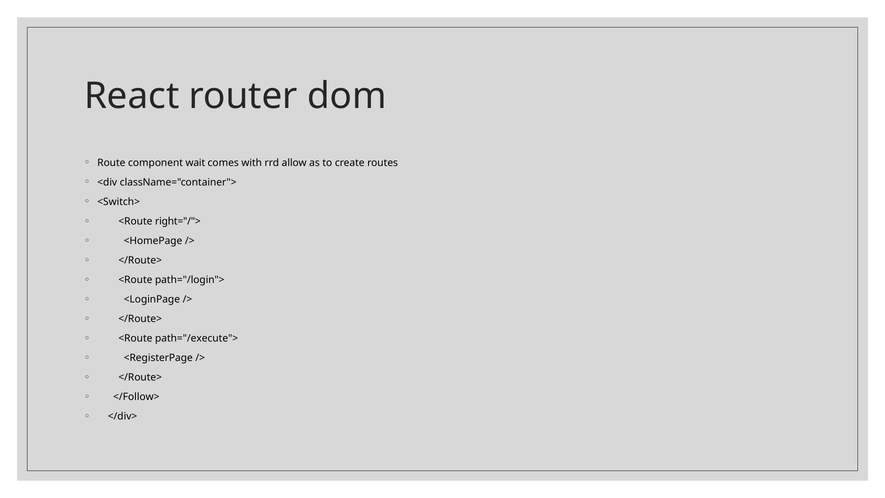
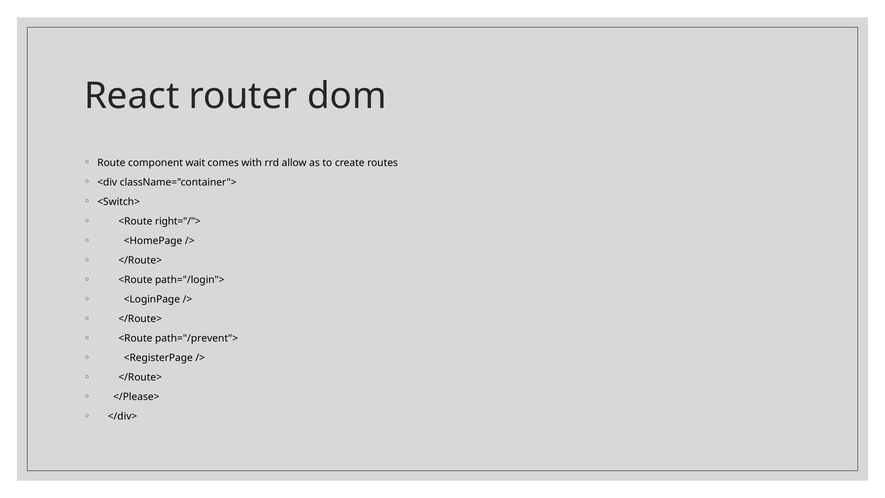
path="/execute">: path="/execute"> -> path="/prevent"> (197, 338)
</Follow>: </Follow> -> </Please> (136, 397)
